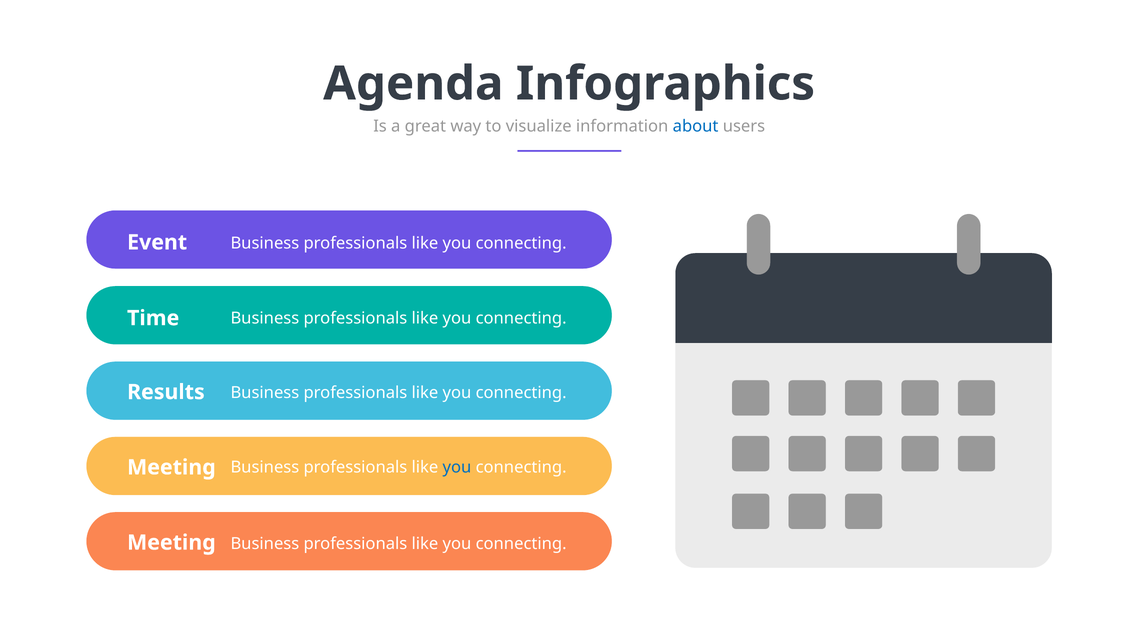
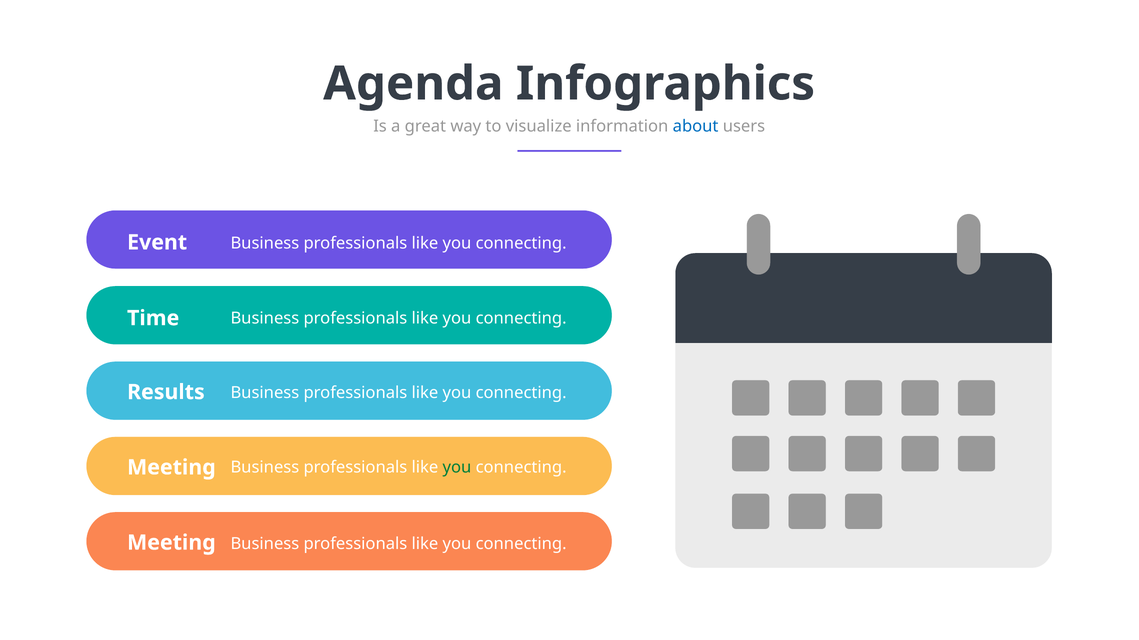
you colour: blue -> green (457, 468)
